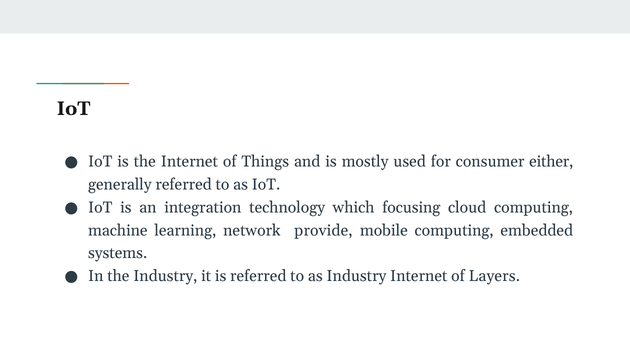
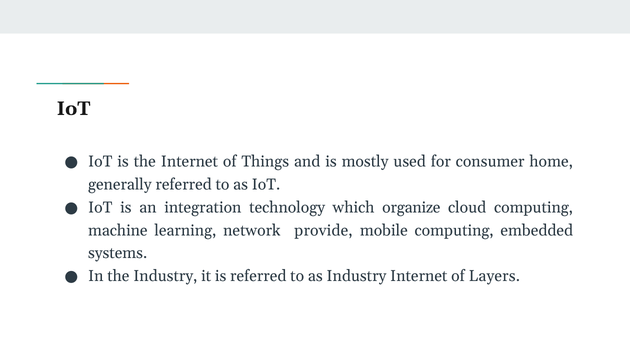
either: either -> home (551, 162)
focusing: focusing -> organize (411, 208)
